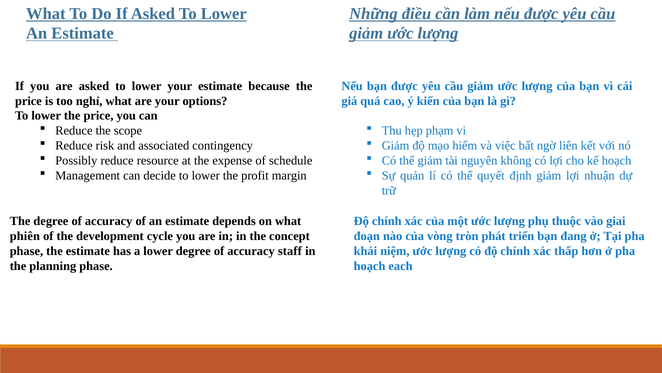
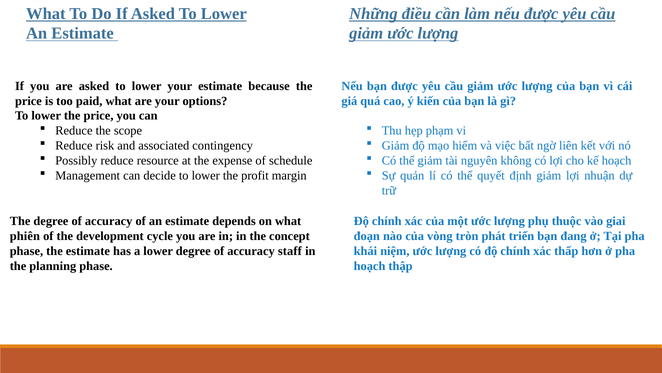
nghỉ: nghỉ -> paid (89, 101)
each: each -> thập (401, 266)
